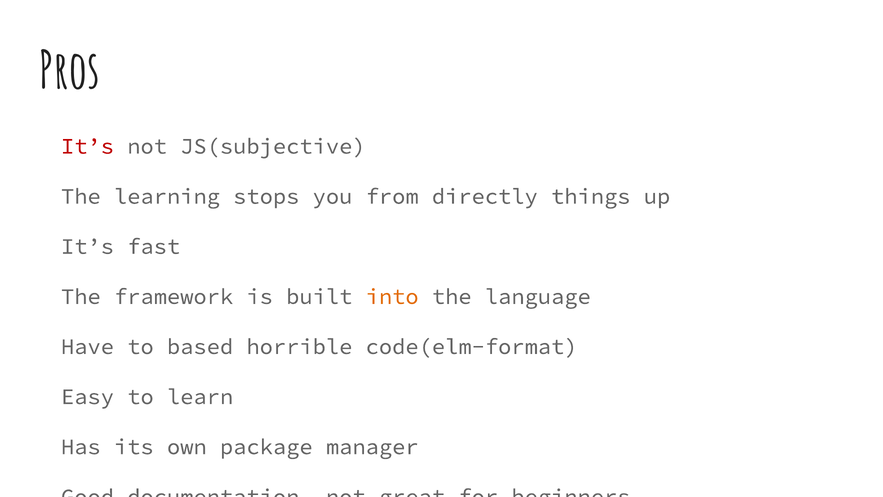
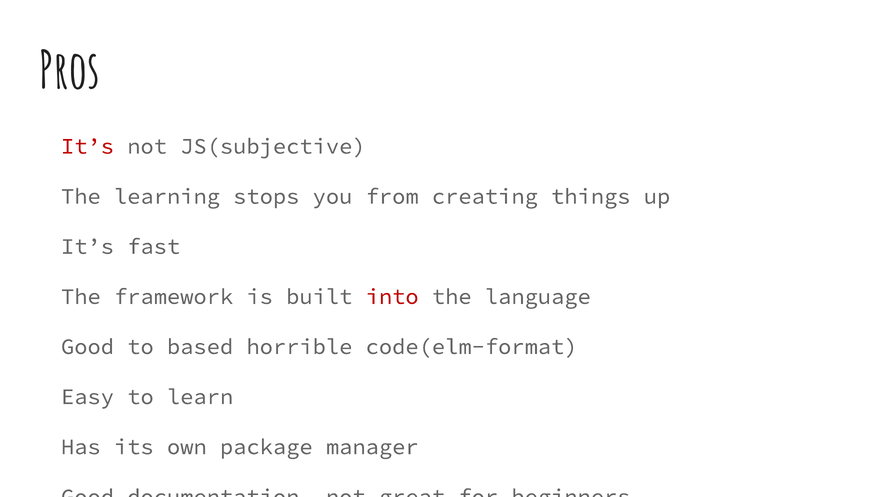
directly: directly -> creating (485, 196)
into colour: orange -> red (392, 296)
Have: Have -> Good (88, 346)
